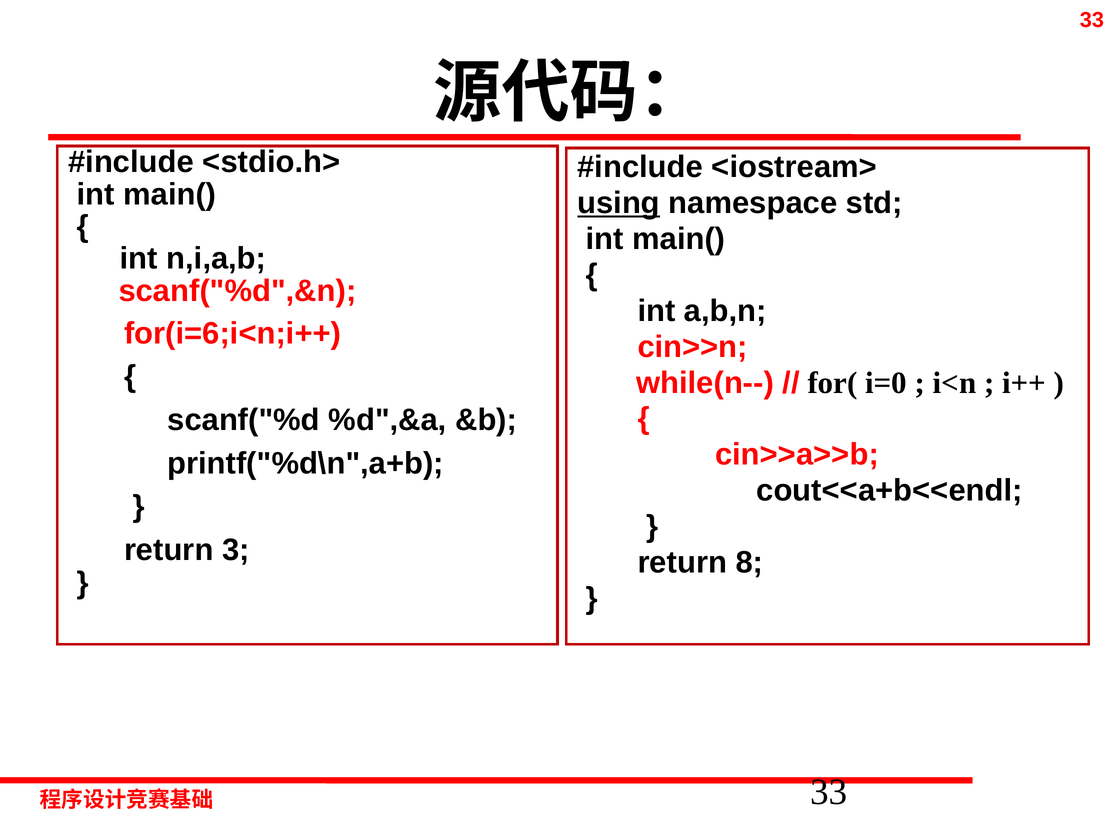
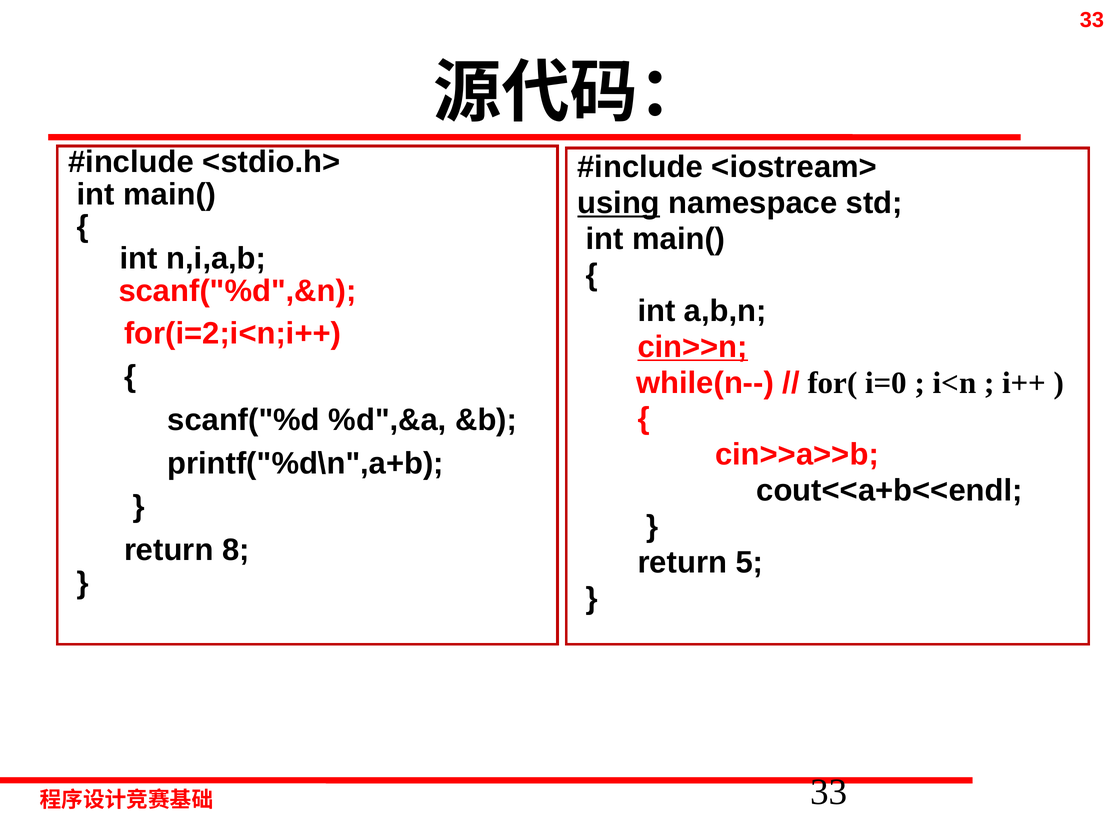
for(i=6;i<n;i++: for(i=6;i<n;i++ -> for(i=2;i<n;i++ (233, 333)
cin>>n underline: none -> present (693, 347)
3: 3 -> 8 (236, 550)
8: 8 -> 5 (749, 563)
